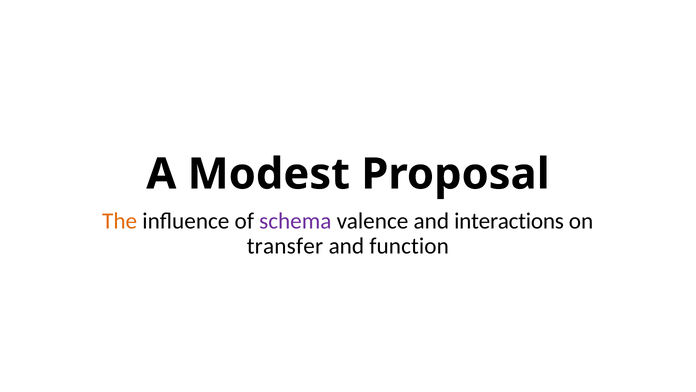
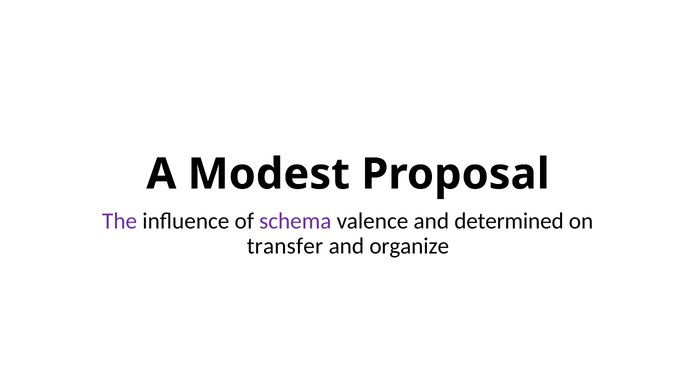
The colour: orange -> purple (120, 221)
interactions: interactions -> determined (509, 221)
function: function -> organize (409, 246)
